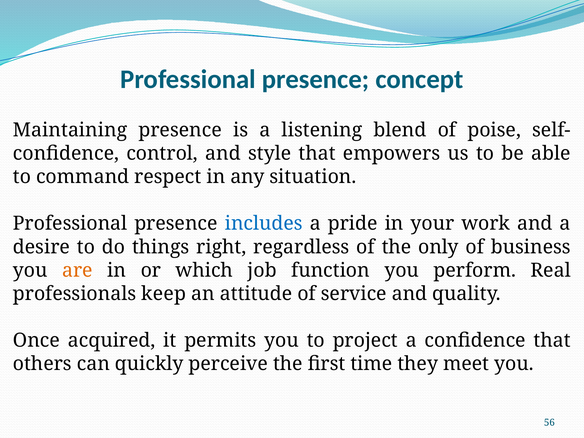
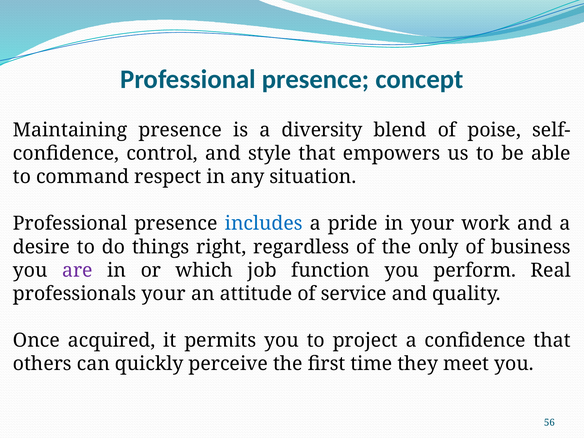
listening: listening -> diversity (322, 130)
are colour: orange -> purple (77, 270)
professionals keep: keep -> your (164, 294)
